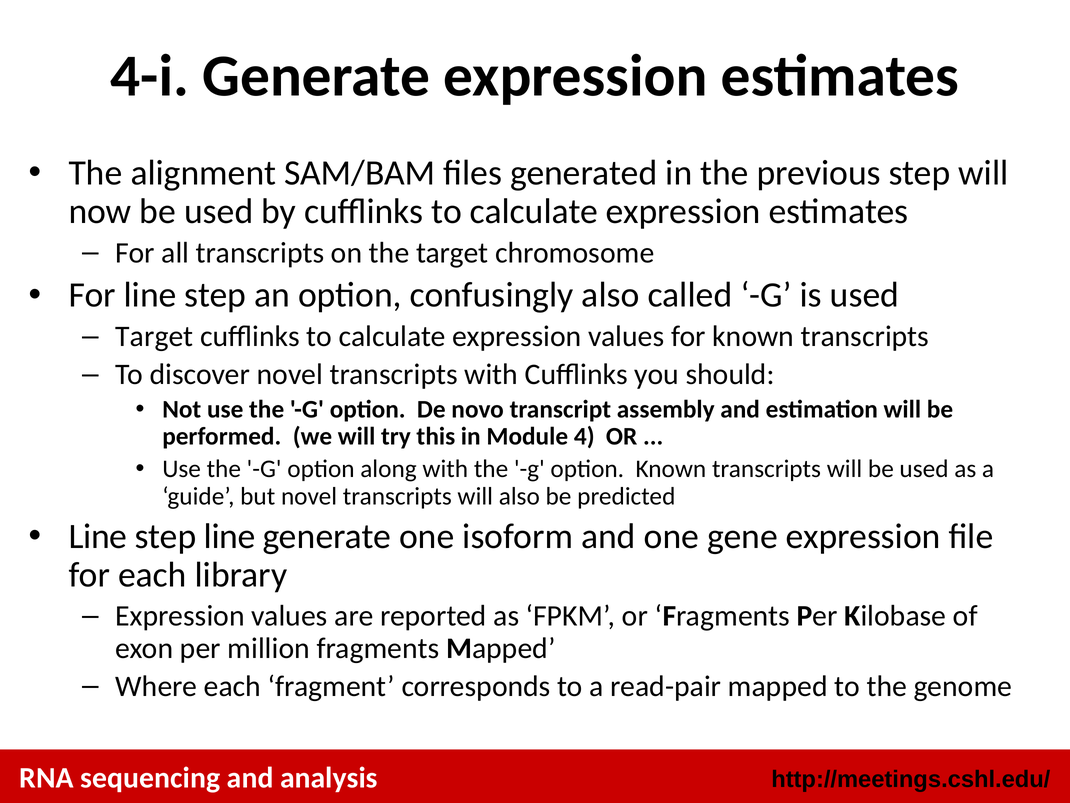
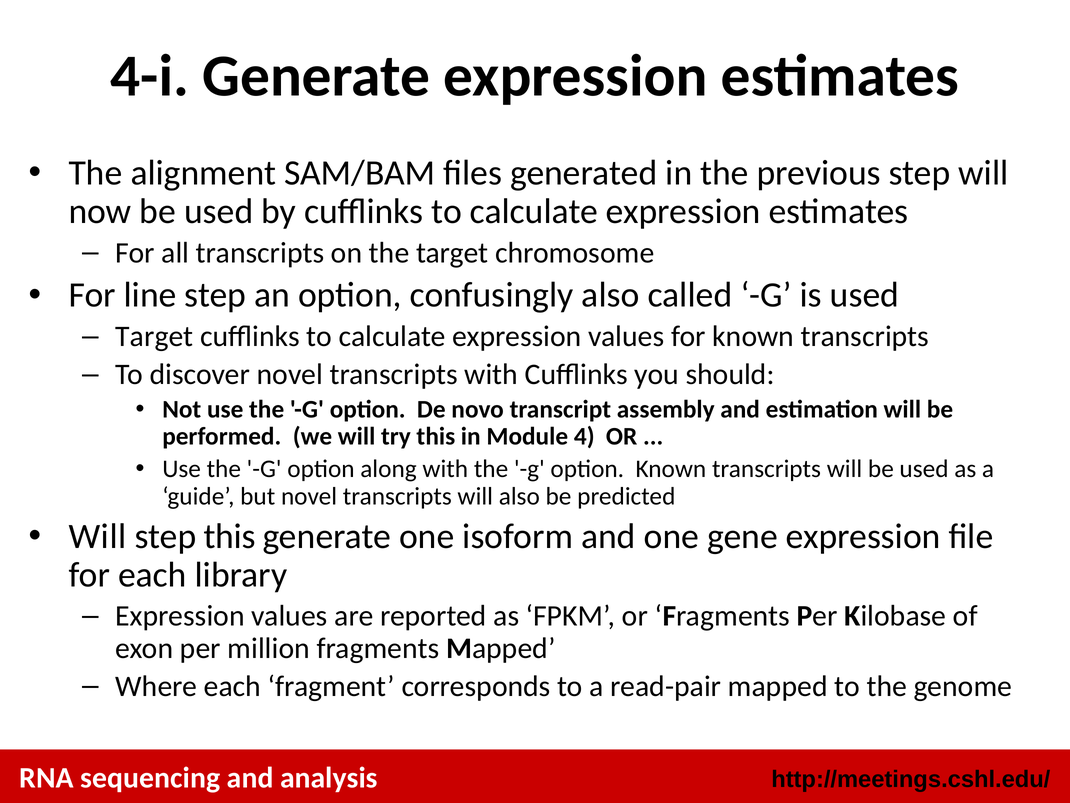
Line: Line -> Will (98, 536)
step line: line -> this (230, 536)
